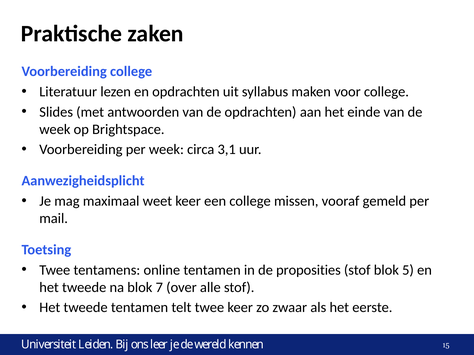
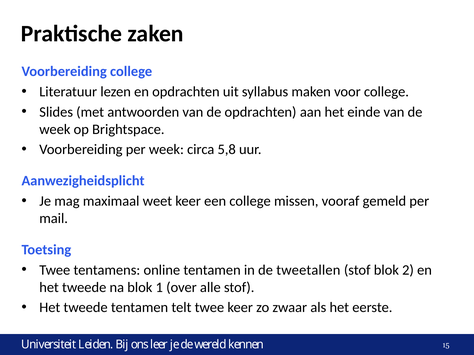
3,1: 3,1 -> 5,8 (227, 150)
proposities: proposities -> tweetallen (308, 270)
5: 5 -> 2 (408, 270)
7: 7 -> 1 (159, 288)
